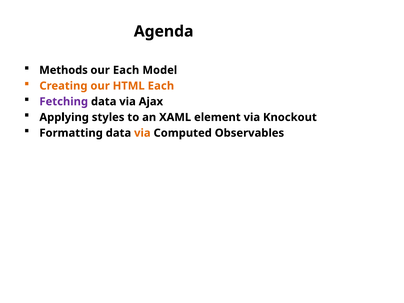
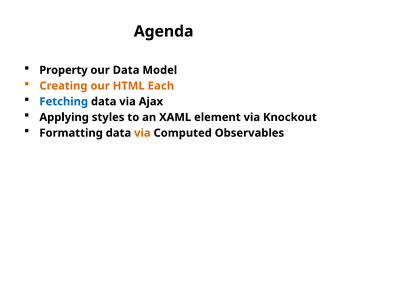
Methods: Methods -> Property (63, 70)
our Each: Each -> Data (126, 70)
Fetching colour: purple -> blue (64, 102)
